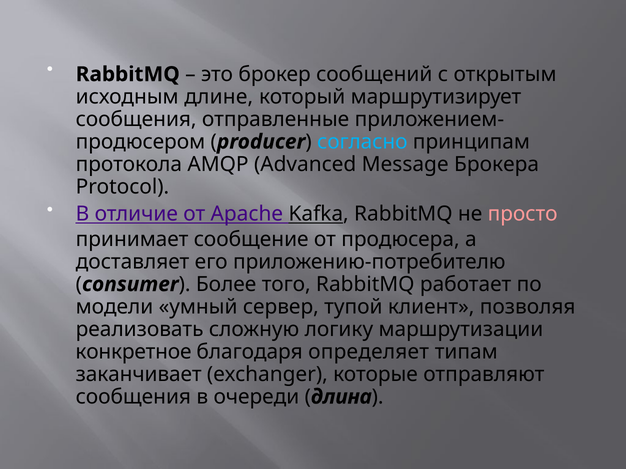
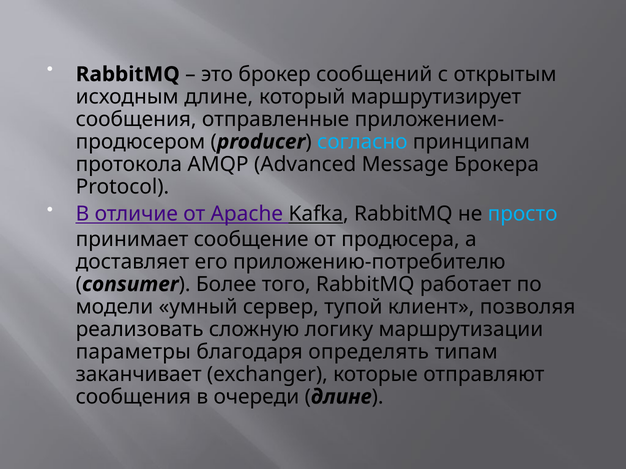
просто colour: pink -> light blue (523, 214)
конкретное: конкретное -> параметры (133, 352)
определяет: определяет -> определять (369, 352)
длина: длина -> длине (341, 397)
